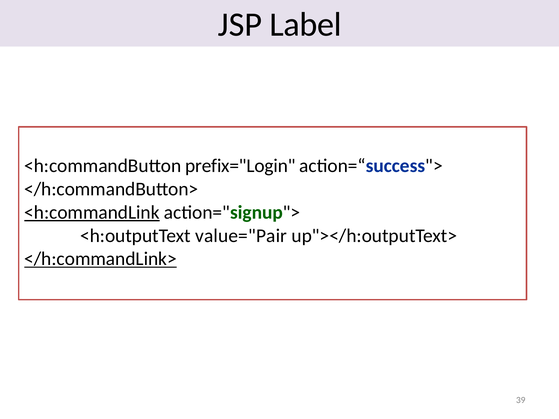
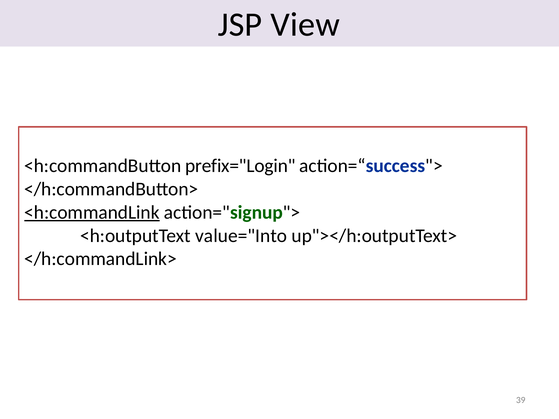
Label: Label -> View (305, 25)
value="Pair: value="Pair -> value="Into (241, 236)
</h:commandLink> underline: present -> none (100, 259)
